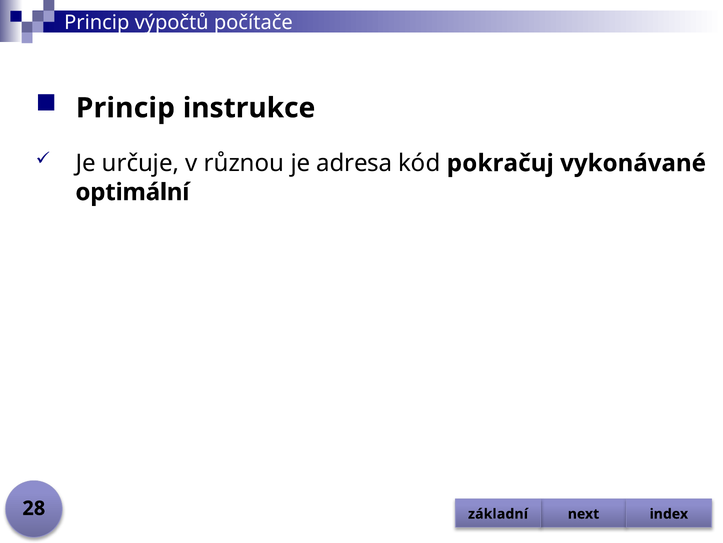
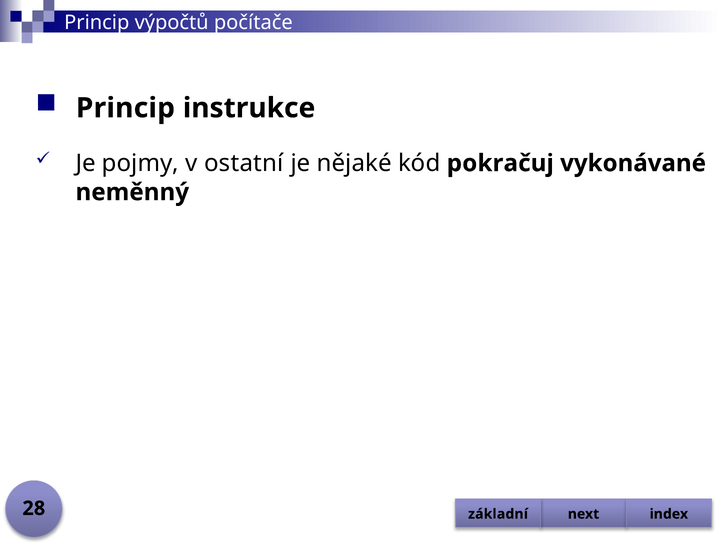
určuje: určuje -> pojmy (140, 163)
různou: různou -> ostatní (244, 163)
adresa: adresa -> nějaké (354, 163)
optimální: optimální -> neměnný (132, 192)
